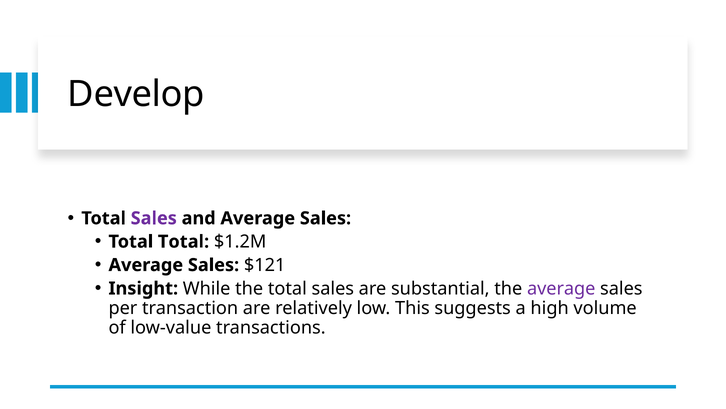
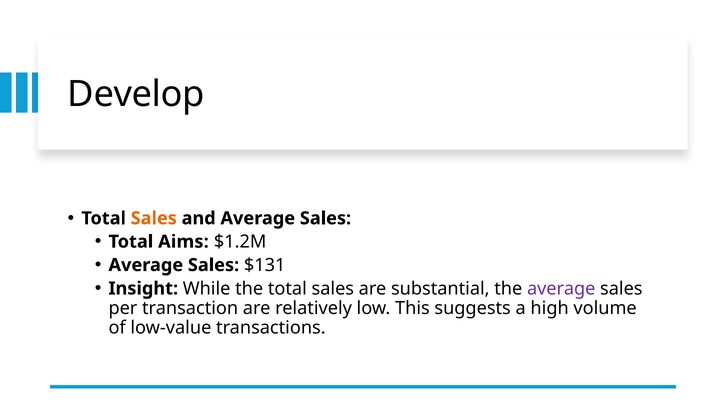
Sales colour: purple -> orange (154, 218)
Total Total: Total -> Aims (183, 241)
$121: $121 -> $131 (265, 265)
